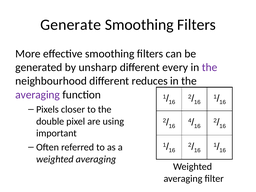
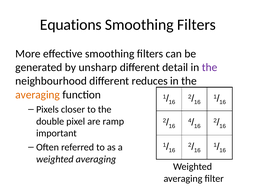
Generate: Generate -> Equations (71, 25)
every: every -> detail (175, 67)
averaging colour: purple -> orange (38, 95)
using: using -> ramp (113, 121)
